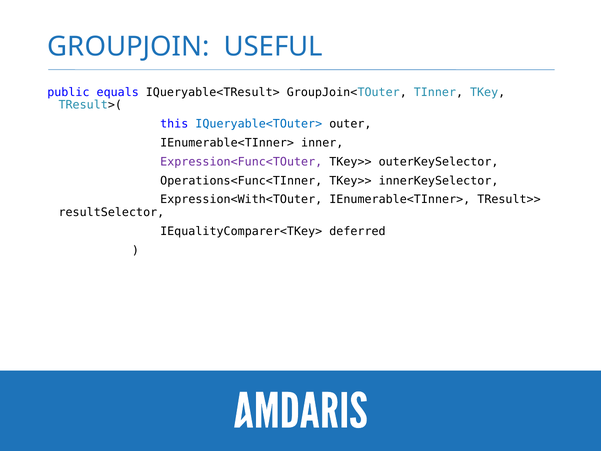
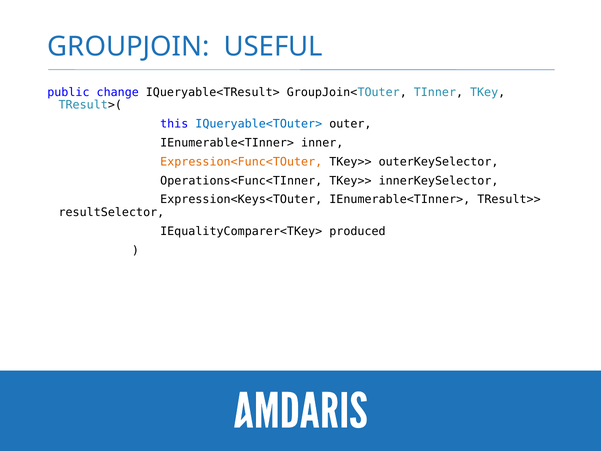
equals: equals -> change (118, 92)
Expression<Func<TOuter colour: purple -> orange (241, 162)
Expression<With<TOuter: Expression<With<TOuter -> Expression<Keys<TOuter (241, 199)
deferred: deferred -> produced (357, 231)
